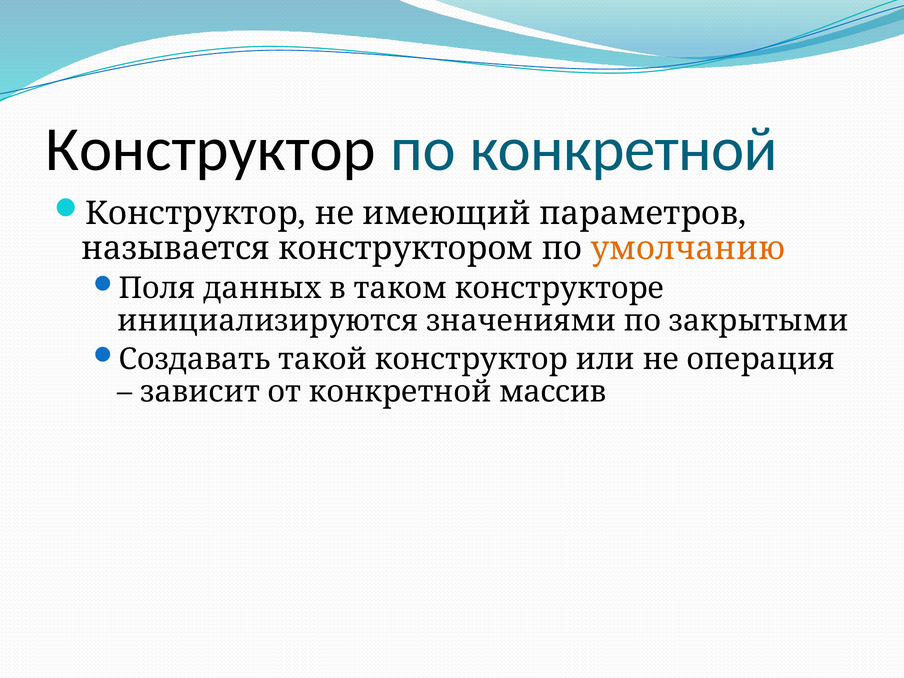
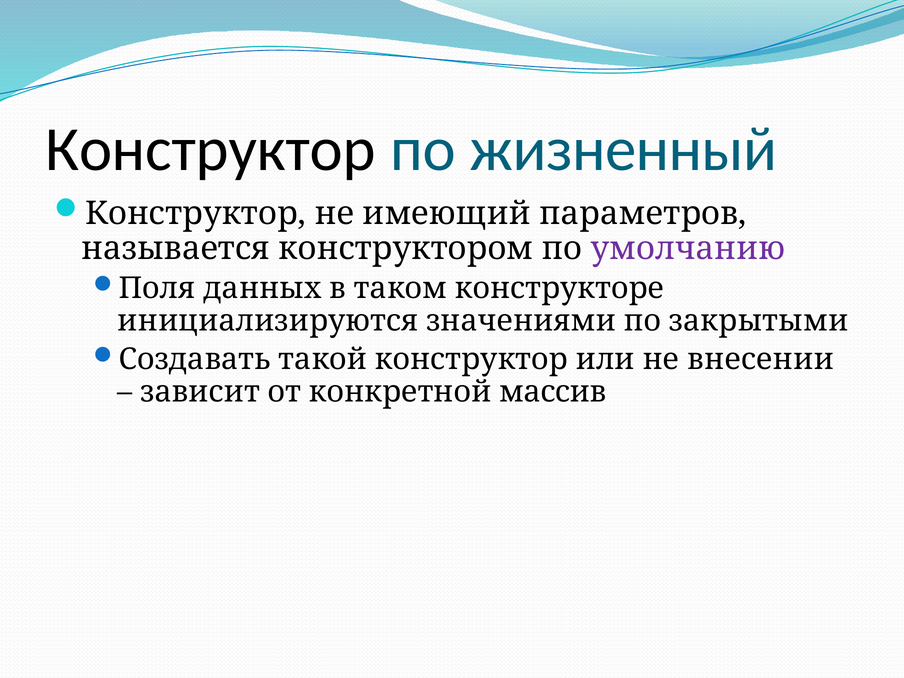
по конкретной: конкретной -> жизненный (624, 149)
умолчанию colour: orange -> purple (688, 248)
операция: операция -> внесении (761, 359)
